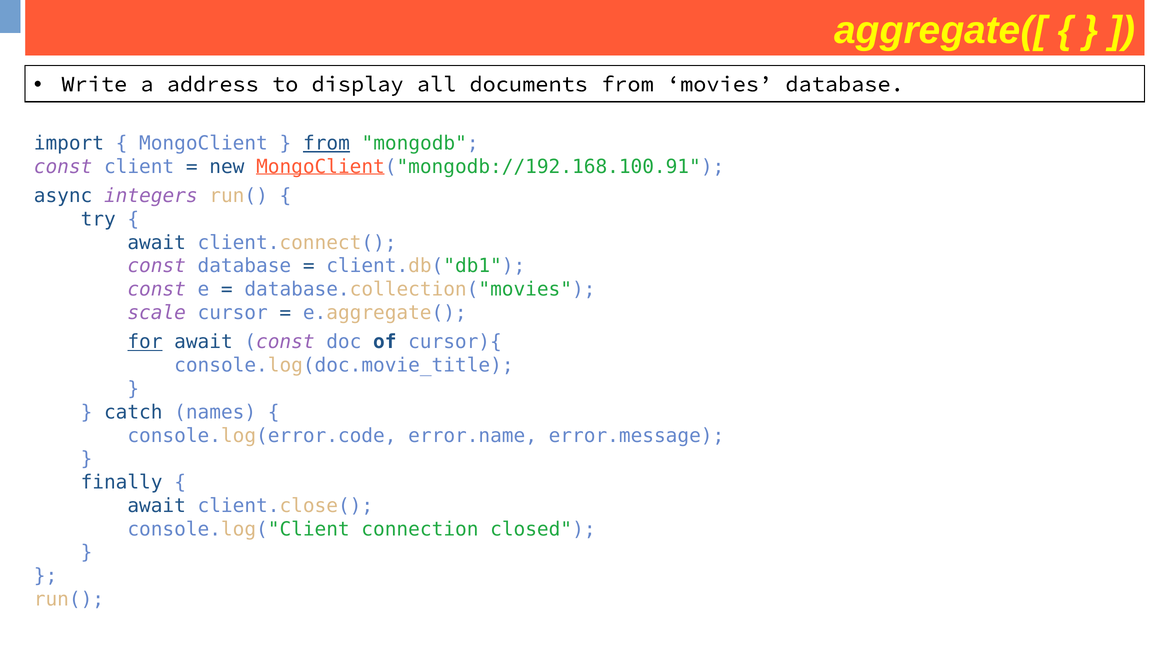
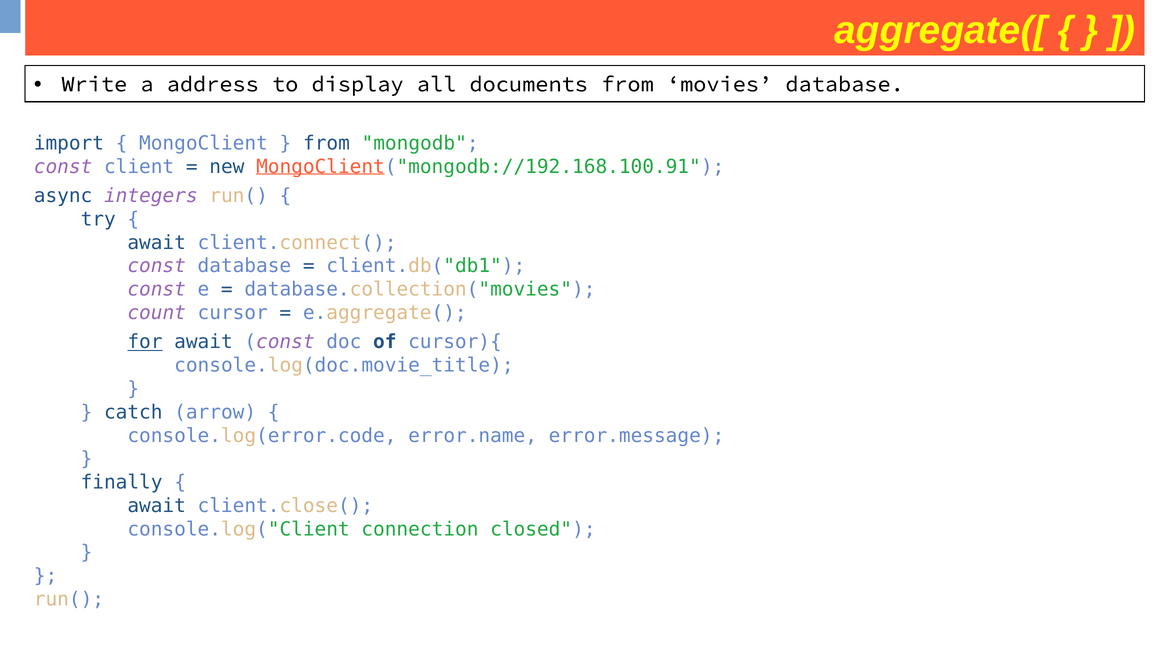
from underline: present -> none (327, 143)
scale: scale -> count (157, 313)
names: names -> arrow (215, 412)
